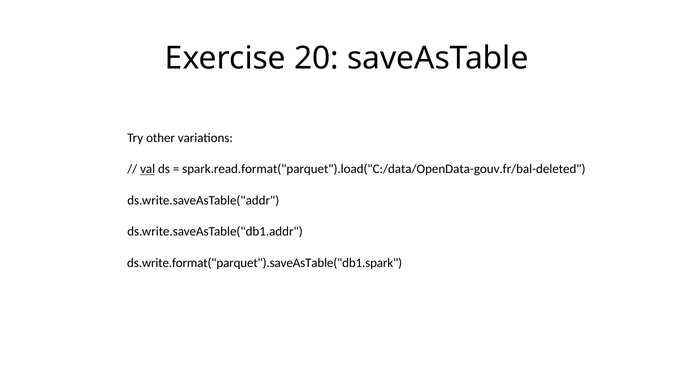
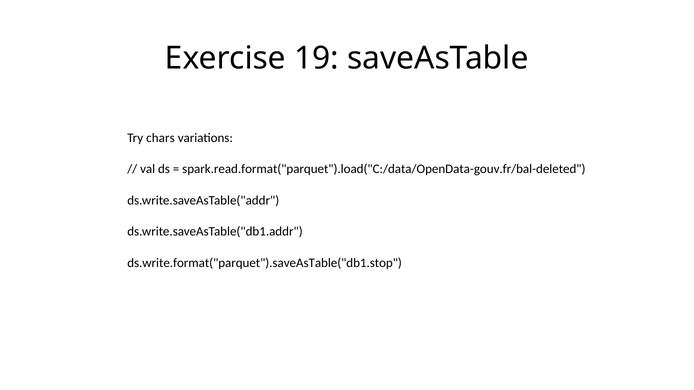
20: 20 -> 19 (317, 58)
other: other -> chars (160, 138)
val underline: present -> none (148, 169)
ds.write.format("parquet").saveAsTable("db1.spark: ds.write.format("parquet").saveAsTable("db1.spark -> ds.write.format("parquet").saveAsTable("db1.stop (265, 263)
